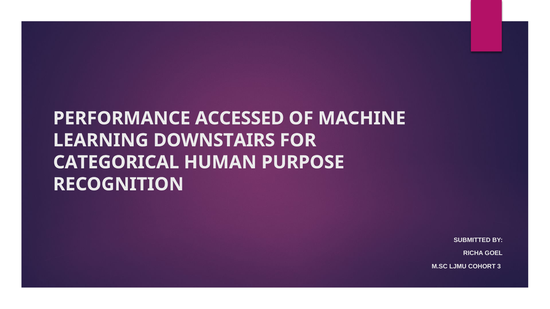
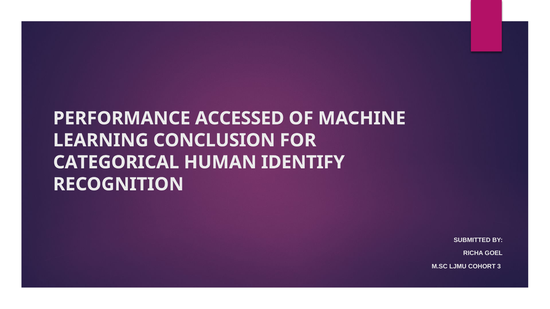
DOWNSTAIRS: DOWNSTAIRS -> CONCLUSION (214, 140)
PURPOSE: PURPOSE -> IDENTIFY (303, 162)
